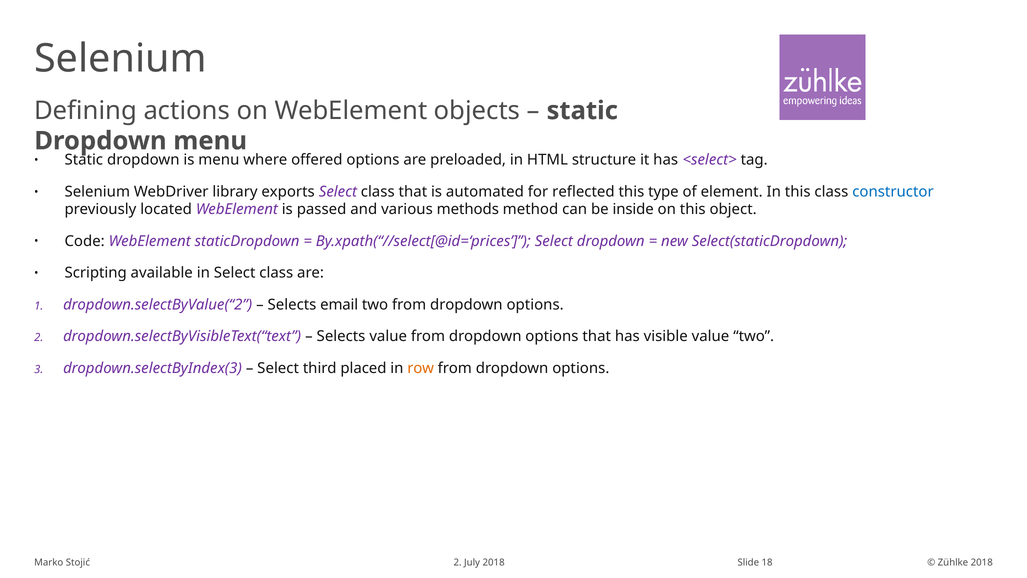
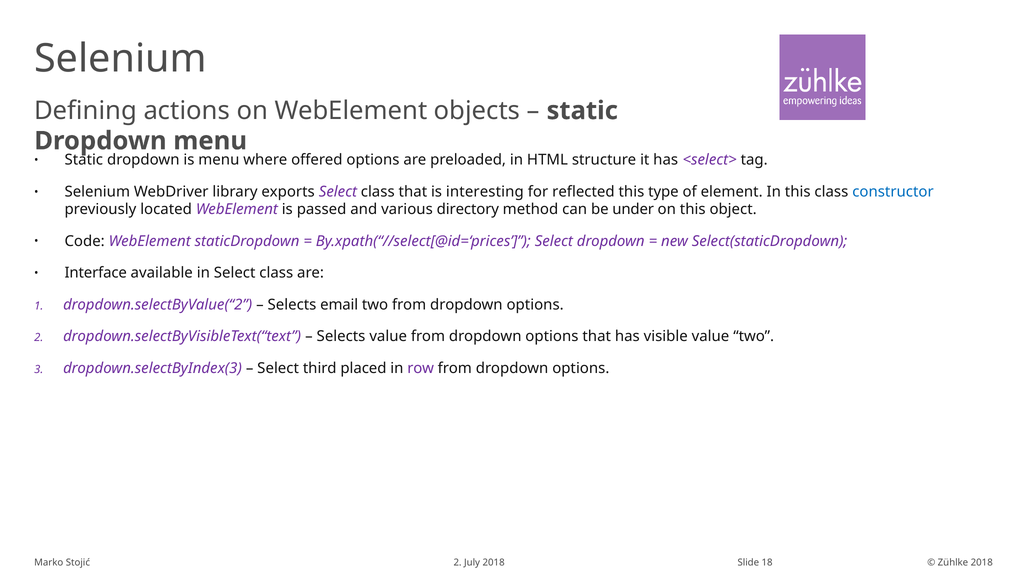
automated: automated -> interesting (485, 192)
methods: methods -> directory (468, 209)
inside: inside -> under (633, 209)
Scripting: Scripting -> Interface (96, 273)
row colour: orange -> purple (421, 368)
